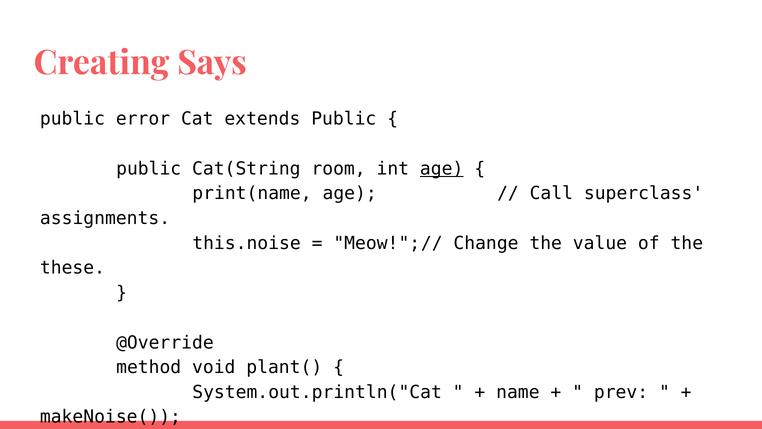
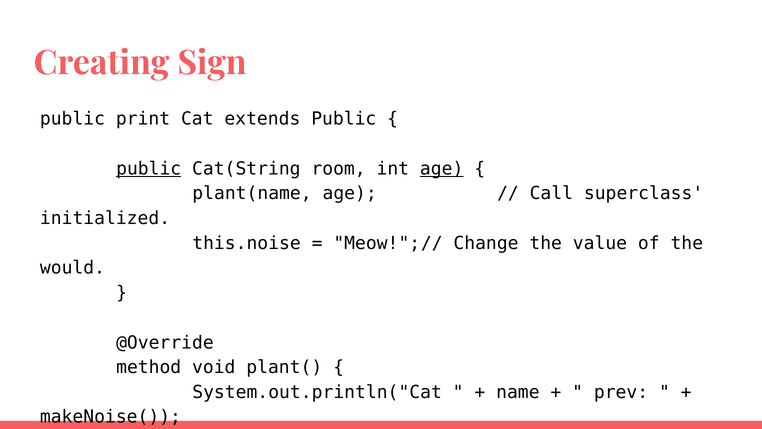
Says: Says -> Sign (212, 63)
error: error -> print (143, 119)
public underline: none -> present (149, 169)
print(name: print(name -> plant(name (252, 193)
assignments: assignments -> initialized (105, 218)
these: these -> would (72, 268)
